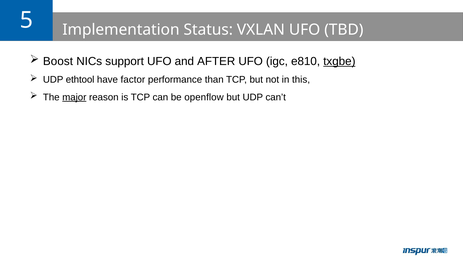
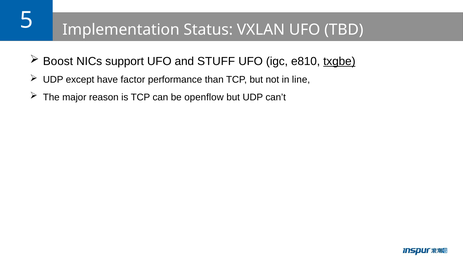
AFTER: AFTER -> STUFF (216, 61)
ethtool: ethtool -> except (80, 80)
this: this -> line (301, 80)
major underline: present -> none (74, 97)
